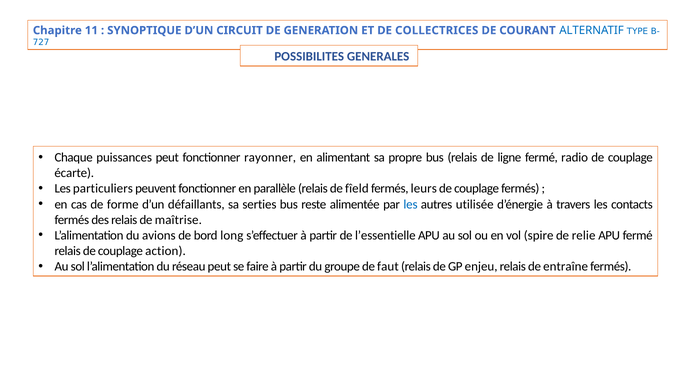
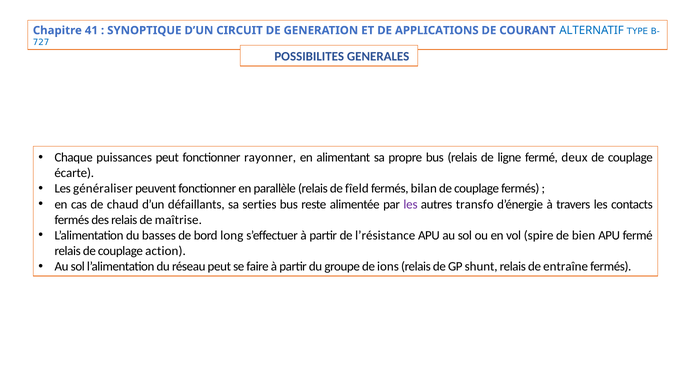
11: 11 -> 41 (91, 30)
COLLECTRICES: COLLECTRICES -> APPLICATIONS (437, 30)
radio: radio -> deux (574, 157)
particuliers: particuliers -> généraliser (103, 189)
leurs: leurs -> bilan (424, 189)
forme: forme -> chaud (123, 204)
les colour: blue -> purple (410, 204)
utilisée: utilisée -> transfo (475, 204)
avions: avions -> basses (159, 235)
l’essentielle: l’essentielle -> l’résistance (385, 235)
relie: relie -> bien (584, 235)
faut: faut -> ions (388, 266)
enjeu: enjeu -> shunt (481, 266)
